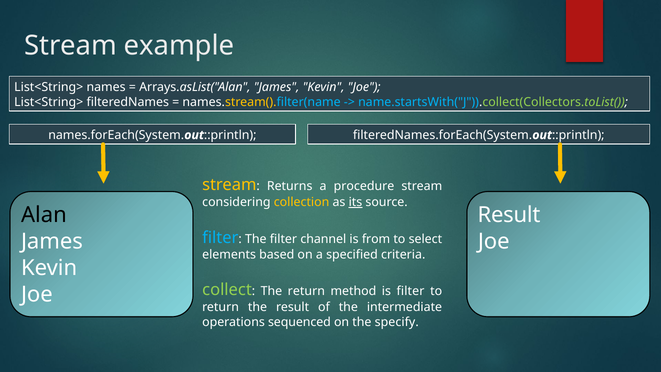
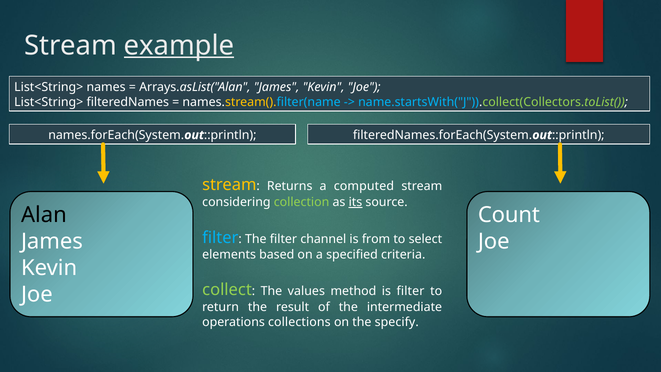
example underline: none -> present (179, 45)
procedure: procedure -> computed (364, 186)
collection colour: yellow -> light green (302, 202)
Result: Result -> Count (509, 215)
The return: return -> values (306, 291)
sequenced: sequenced -> collections (299, 322)
